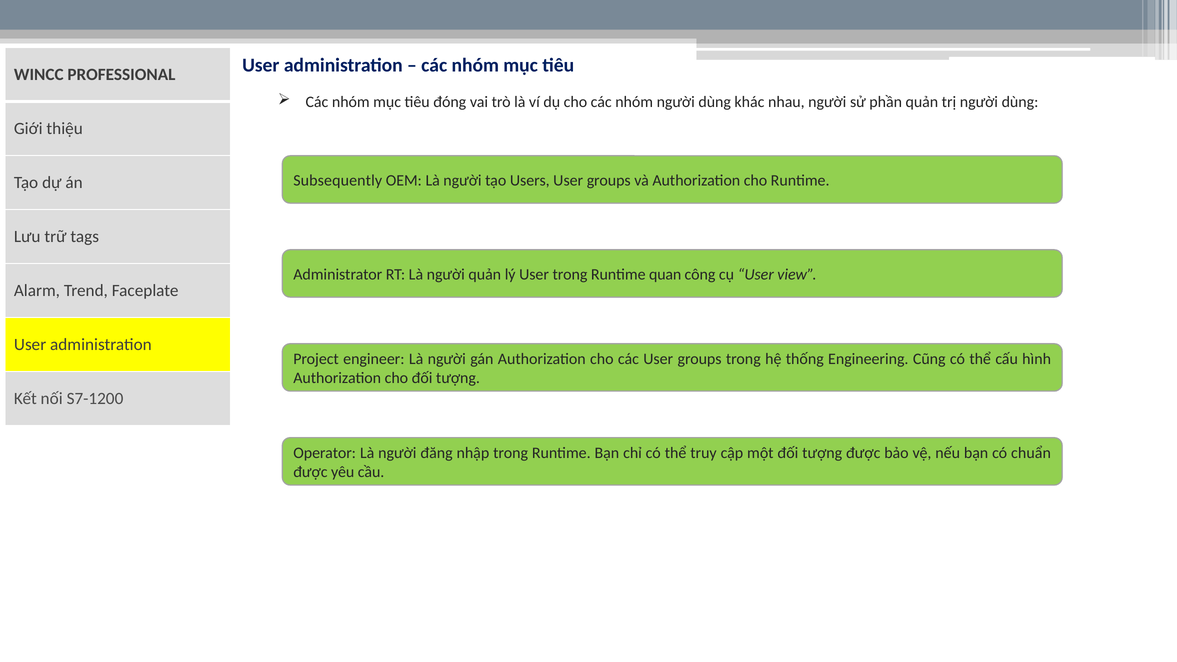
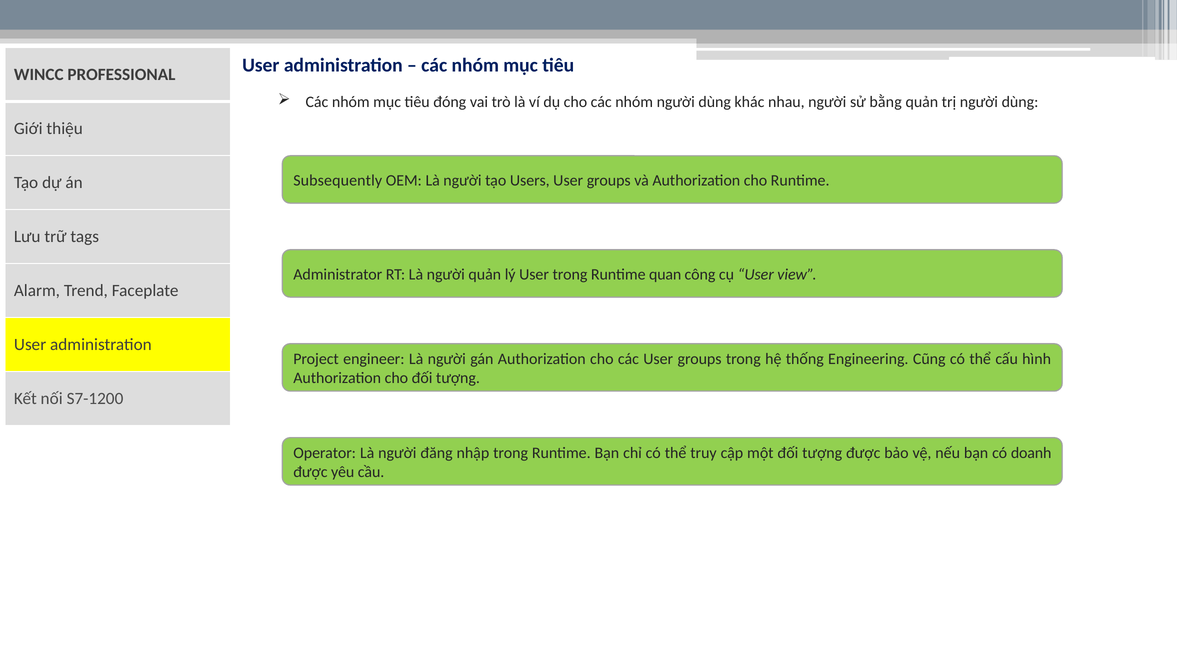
phần: phần -> bằng (886, 102)
chuẩn: chuẩn -> doanh (1031, 453)
